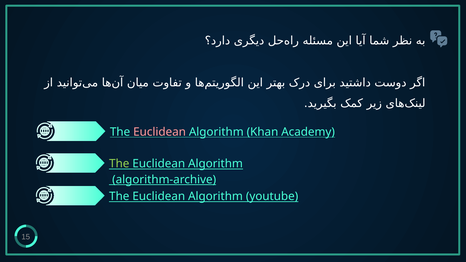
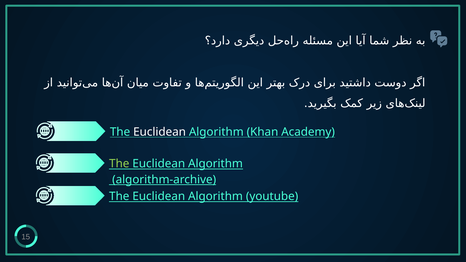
Euclidean colour: pink -> white (160, 132)
